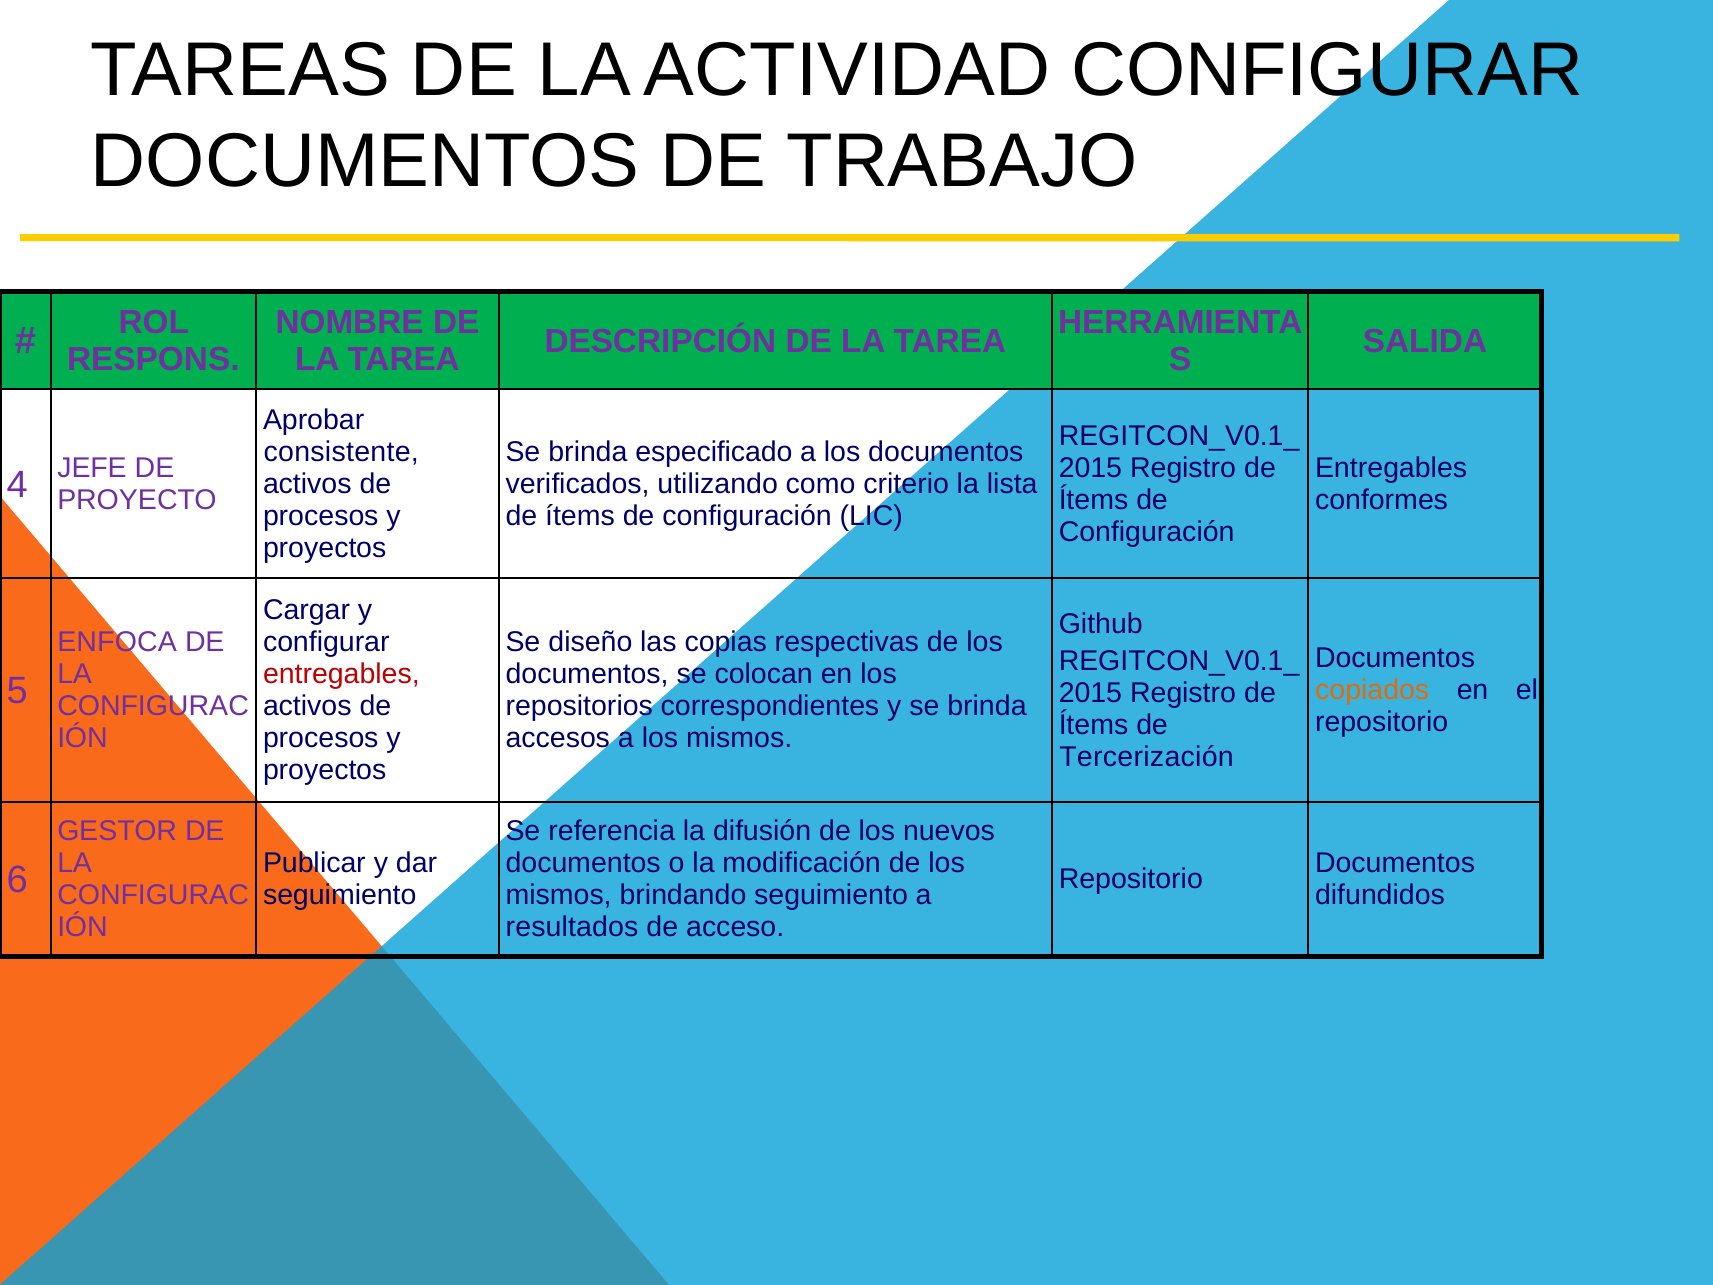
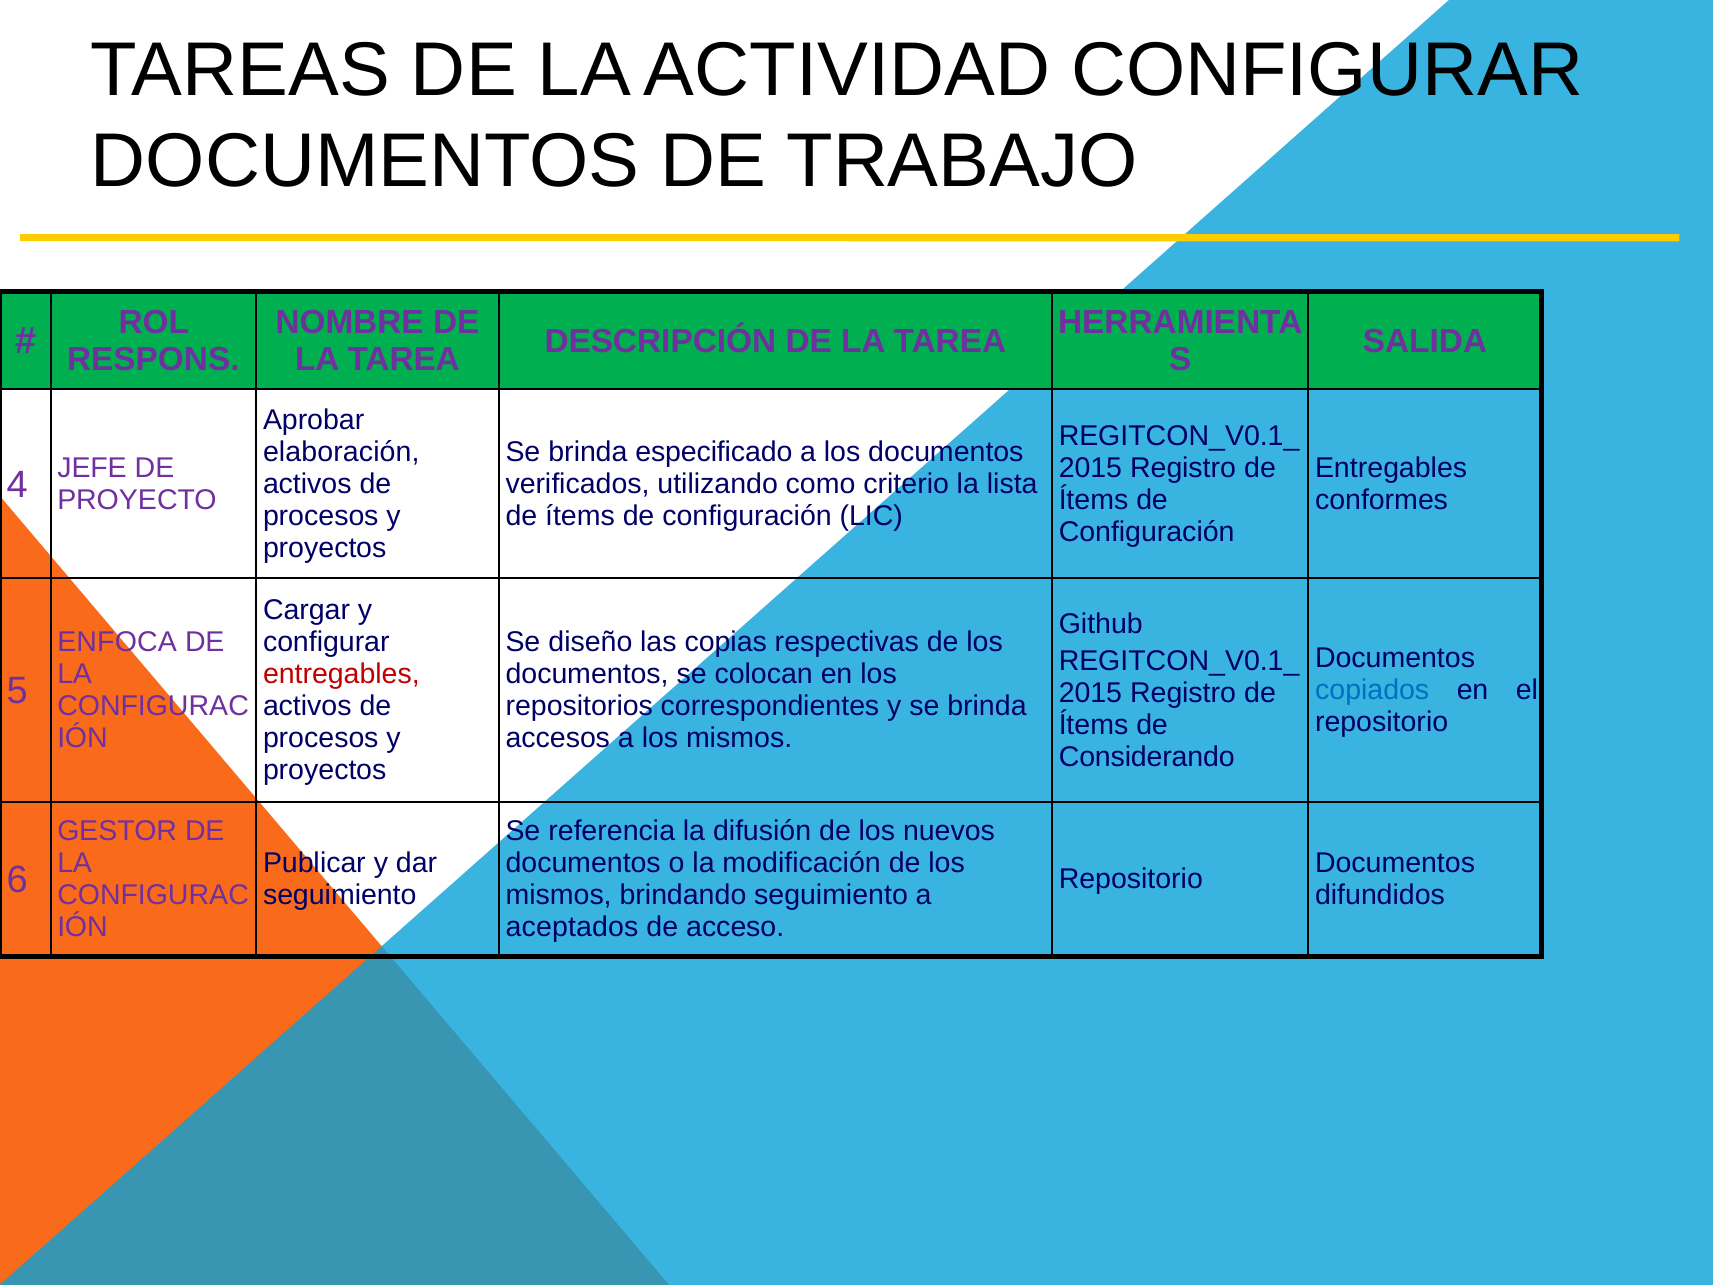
consistente: consistente -> elaboración (341, 452)
copiados colour: orange -> blue (1372, 690)
Tercerización: Tercerización -> Considerando (1147, 757)
resultados: resultados -> aceptados (572, 927)
